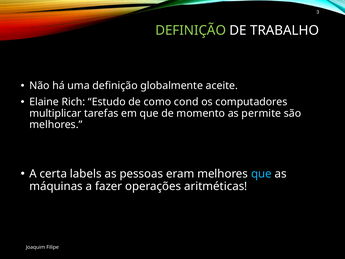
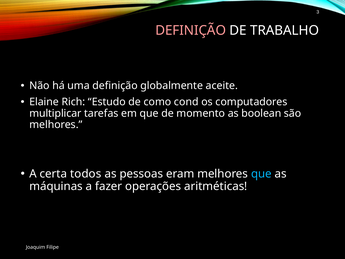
DEFINIÇÃO colour: light green -> pink (191, 30)
permite: permite -> boolean (261, 113)
labels: labels -> todos (86, 174)
